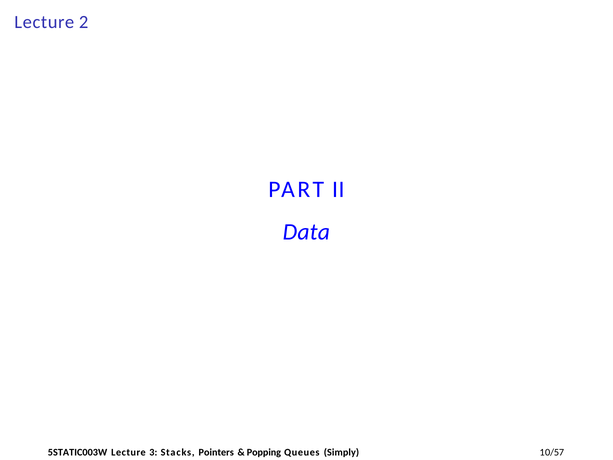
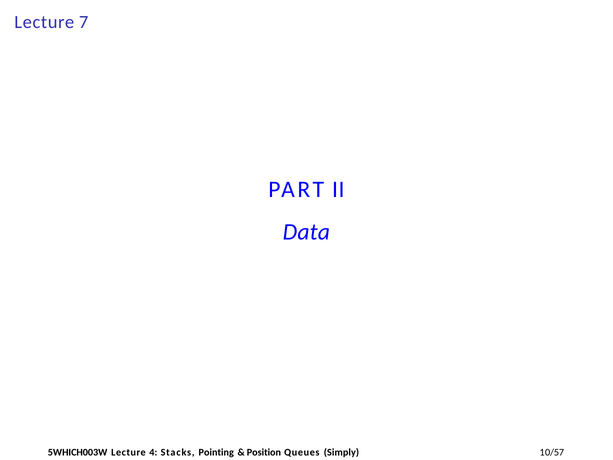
2: 2 -> 7 (84, 22)
5STATIC003W: 5STATIC003W -> 5WHICH003W (78, 453)
3: 3 -> 4 (153, 453)
Pointers: Pointers -> Pointing (216, 453)
Popping: Popping -> Position (264, 453)
